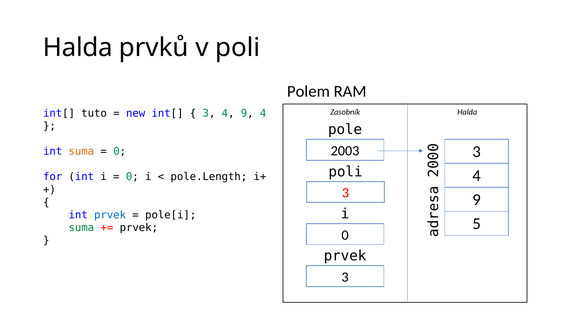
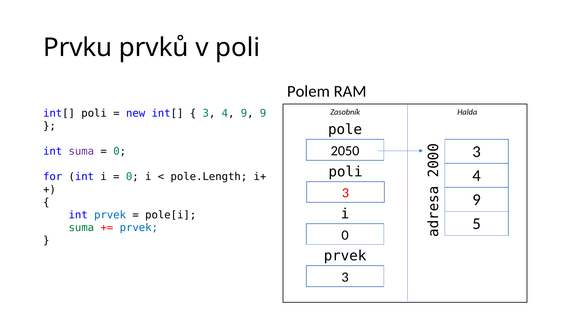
Halda: Halda -> Prvku (78, 48)
int[ tuto: tuto -> poli (94, 113)
9 4: 4 -> 9 (263, 113)
2003: 2003 -> 2050 (345, 151)
suma colour: orange -> purple (81, 152)
prvek colour: black -> blue (139, 228)
